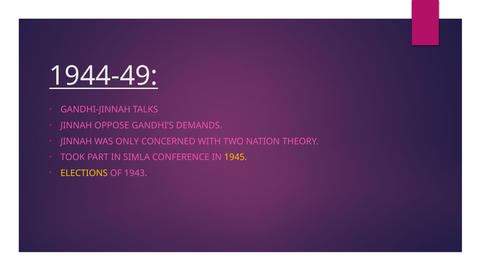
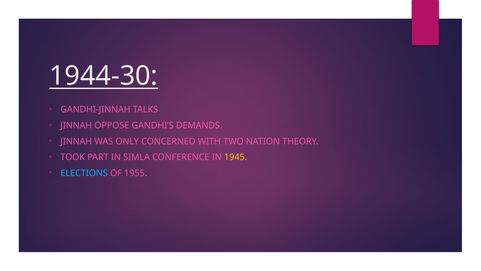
1944-49: 1944-49 -> 1944-30 (104, 76)
ELECTIONS colour: yellow -> light blue (84, 173)
1943: 1943 -> 1955 (136, 173)
